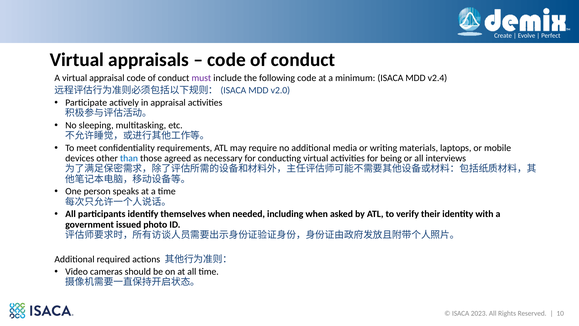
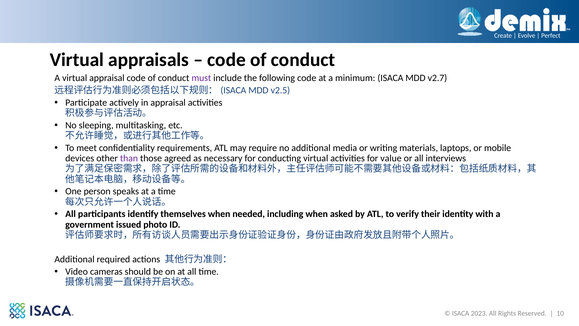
v2.4: v2.4 -> v2.7 (437, 78)
v2.0: v2.0 -> v2.5 (280, 90)
than colour: blue -> purple (129, 158)
being: being -> value (391, 158)
